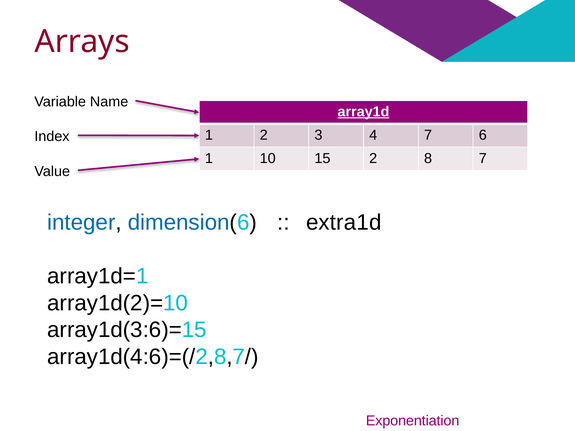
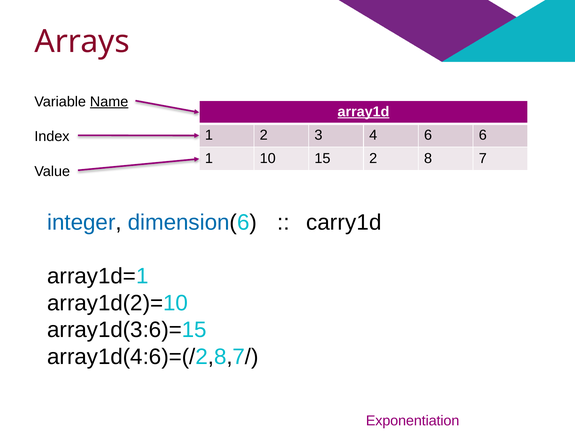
Name underline: none -> present (109, 102)
4 7: 7 -> 6 (428, 135)
extra1d: extra1d -> carry1d (344, 223)
